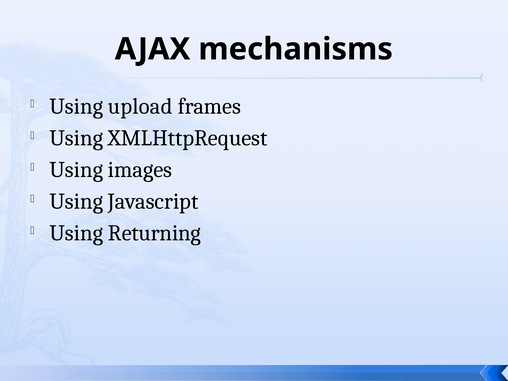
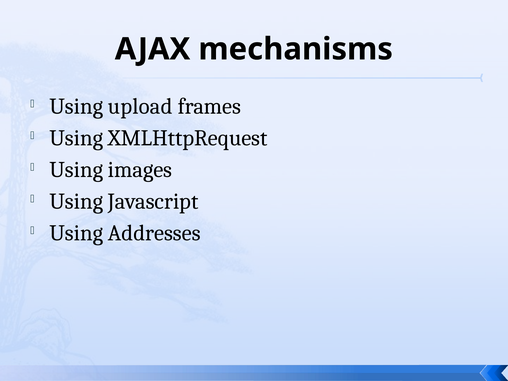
Returning: Returning -> Addresses (154, 233)
